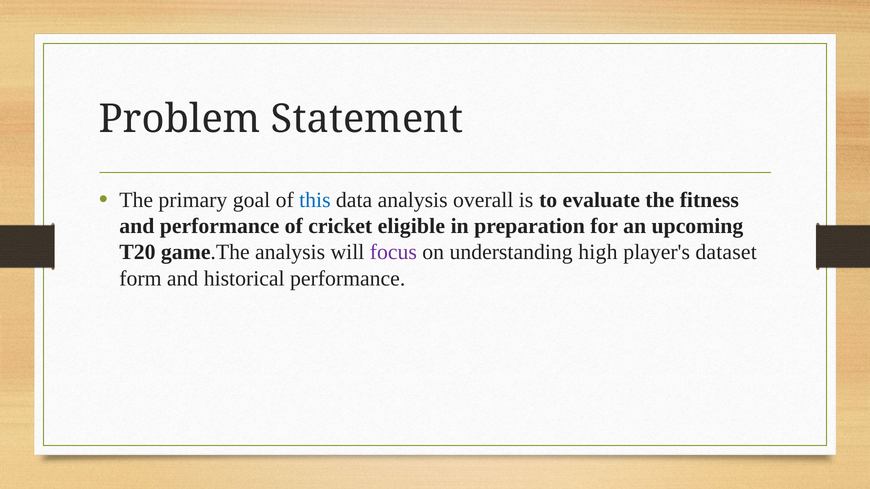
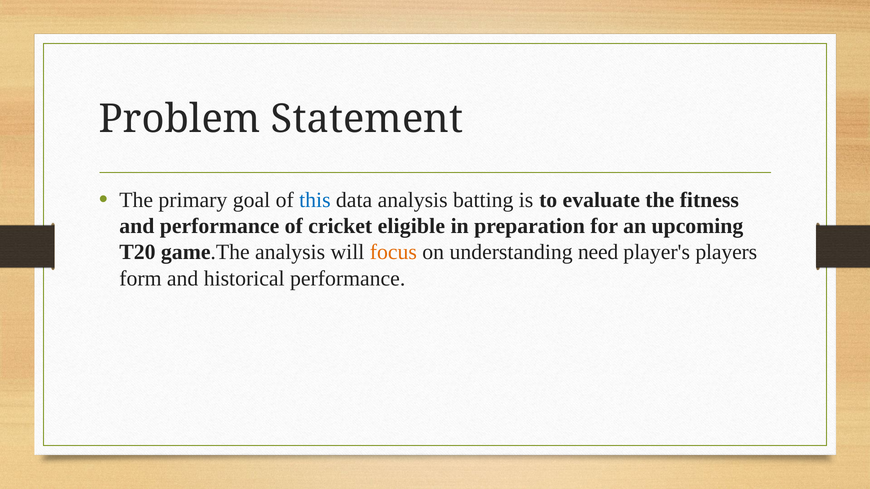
overall: overall -> batting (483, 200)
focus colour: purple -> orange (393, 253)
high: high -> need (598, 253)
dataset: dataset -> players (726, 253)
